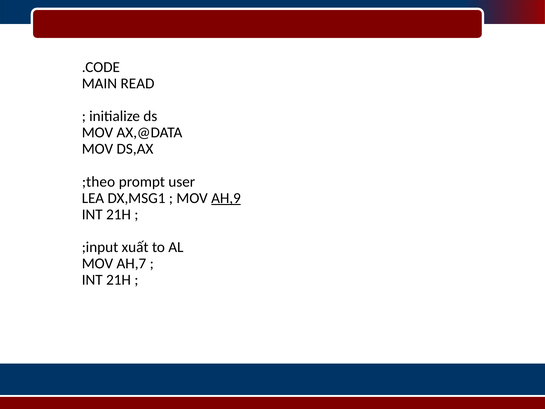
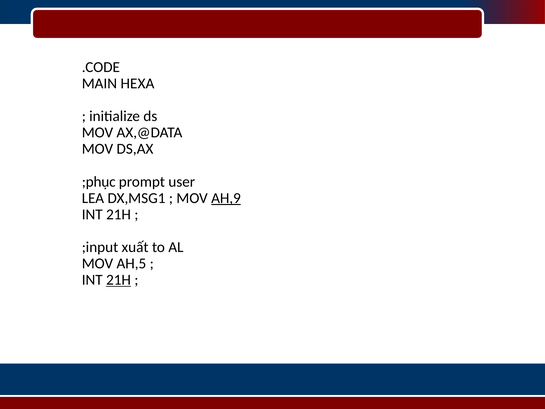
READ: READ -> HEXA (137, 83)
;theo: ;theo -> ;phục (99, 182)
AH,7: AH,7 -> AH,5 (131, 263)
21H underline: none -> present (119, 280)
